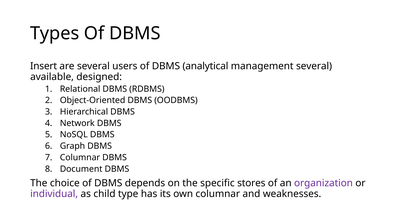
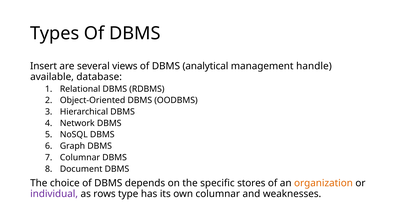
users: users -> views (125, 66)
management several: several -> handle (314, 66)
designed: designed -> database (99, 77)
organization colour: purple -> orange (323, 183)
child: child -> rows (105, 194)
